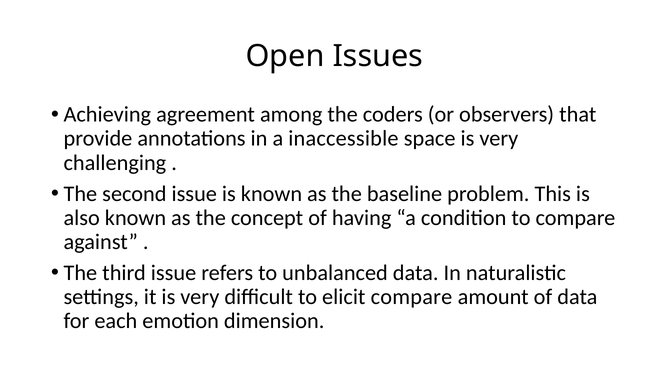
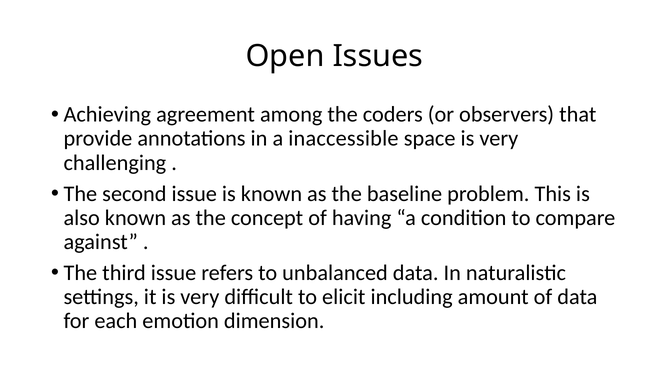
elicit compare: compare -> including (412, 297)
